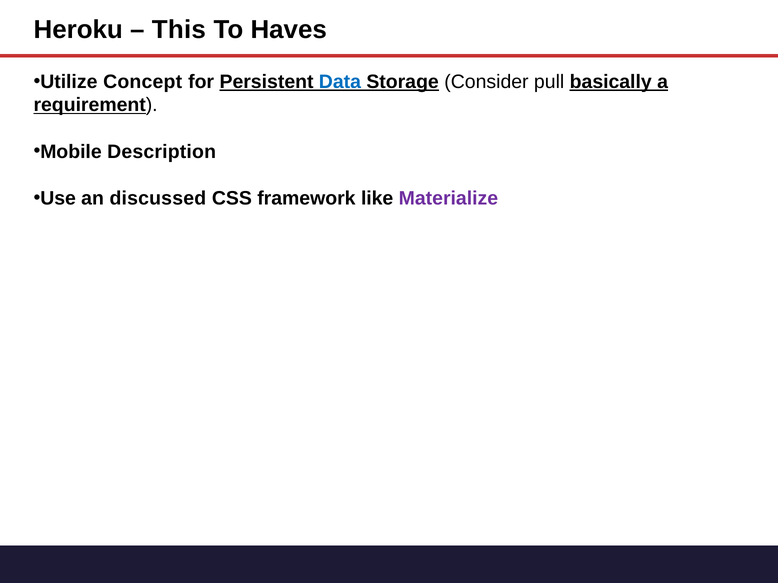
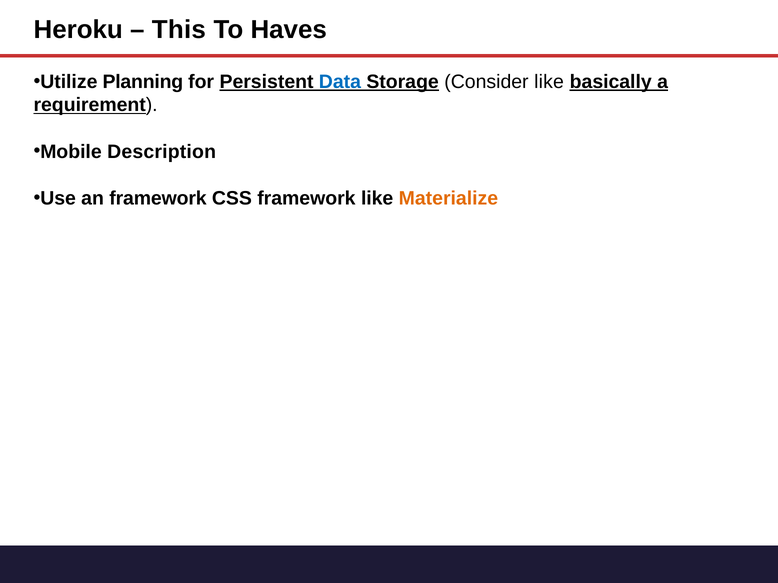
Concept: Concept -> Planning (143, 82)
Consider pull: pull -> like (549, 82)
an discussed: discussed -> framework (158, 198)
Materialize colour: purple -> orange (448, 198)
